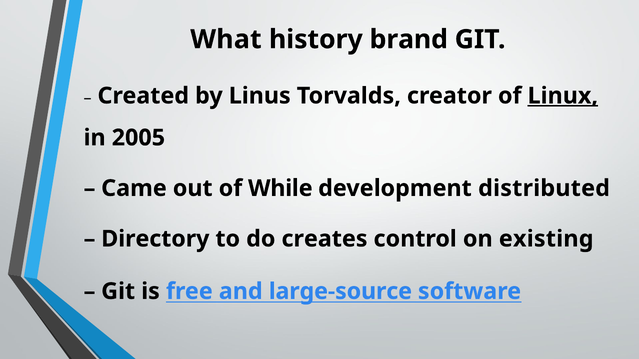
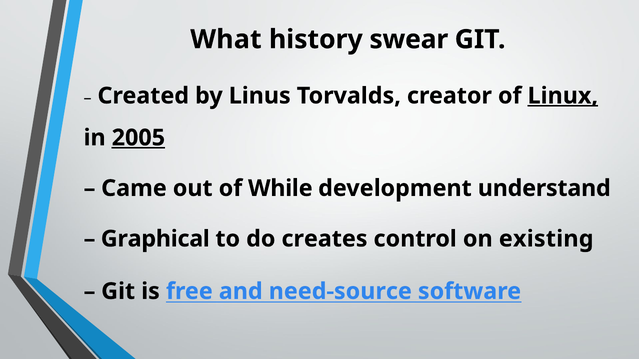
brand: brand -> swear (409, 39)
2005 underline: none -> present (138, 138)
distributed: distributed -> understand (544, 188)
Directory: Directory -> Graphical (155, 239)
large-source: large-source -> need-source (340, 292)
